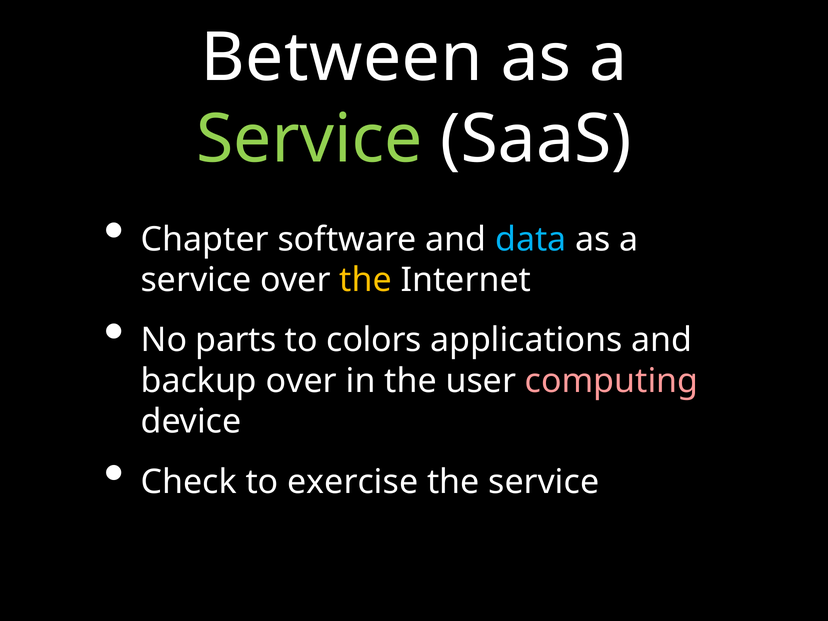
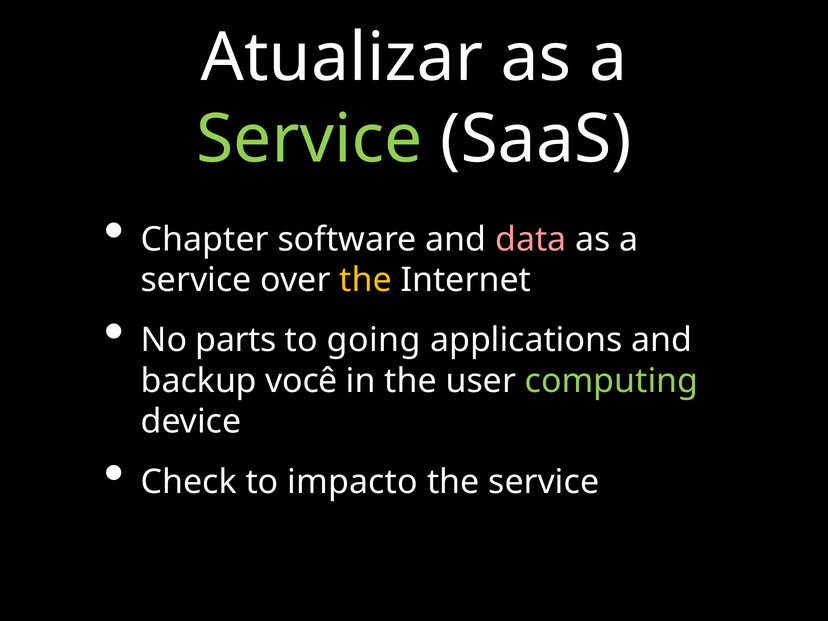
Between: Between -> Atualizar (342, 58)
data colour: light blue -> pink (531, 239)
colors: colors -> going (374, 340)
backup over: over -> você (302, 381)
computing colour: pink -> light green (612, 381)
exercise: exercise -> impacto (353, 482)
